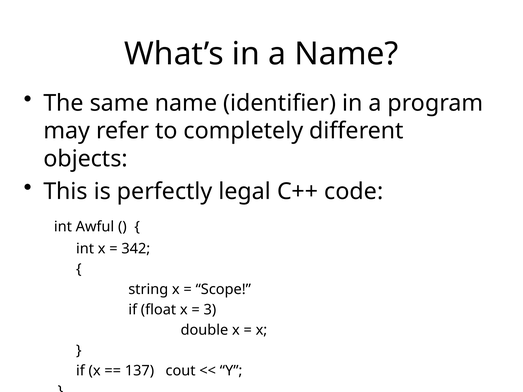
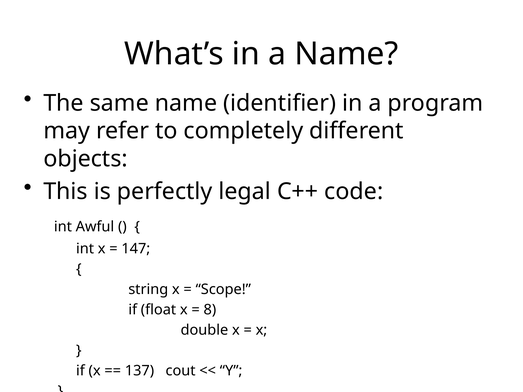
342: 342 -> 147 (136, 249)
3: 3 -> 8 (210, 310)
